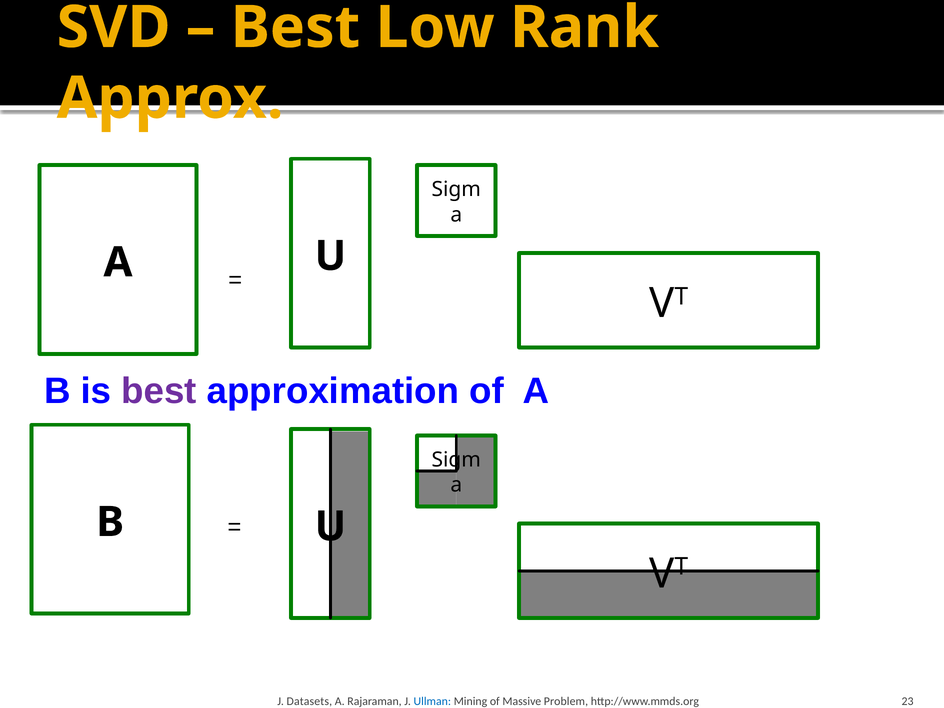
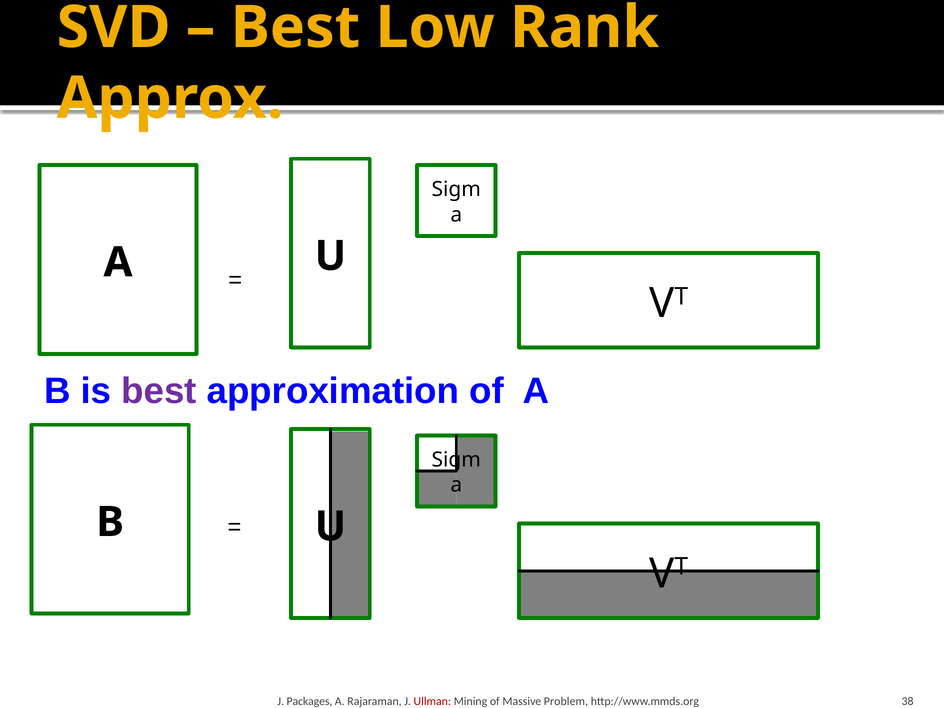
Datasets: Datasets -> Packages (309, 702)
Ullman colour: blue -> red (432, 702)
23: 23 -> 38 (908, 702)
